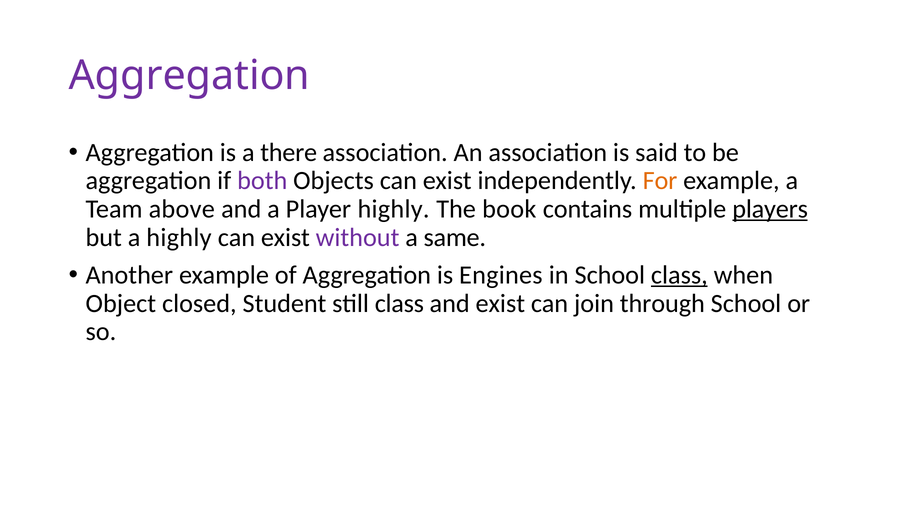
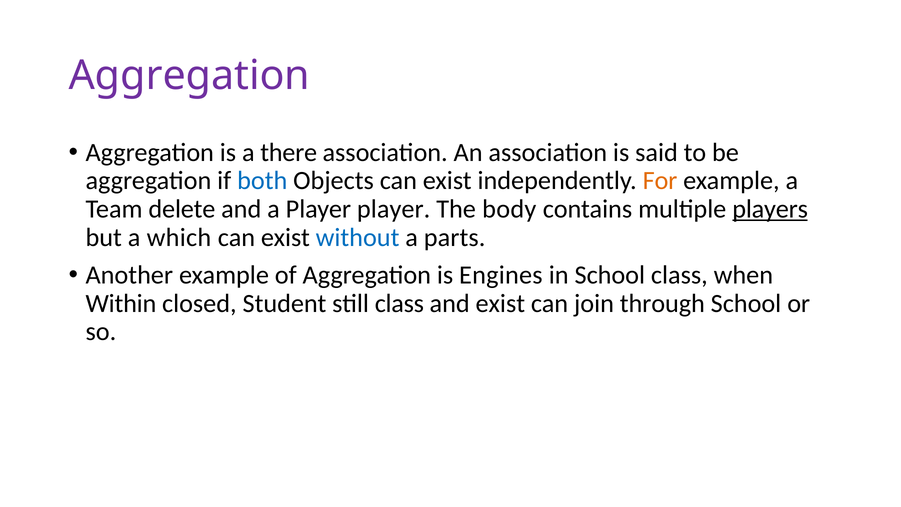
both colour: purple -> blue (262, 181)
above: above -> delete (182, 209)
Player highly: highly -> player (394, 209)
book: book -> body (509, 209)
a highly: highly -> which (179, 237)
without colour: purple -> blue (358, 237)
same: same -> parts (455, 237)
class underline: present -> none (679, 275)
Object: Object -> Within (121, 303)
